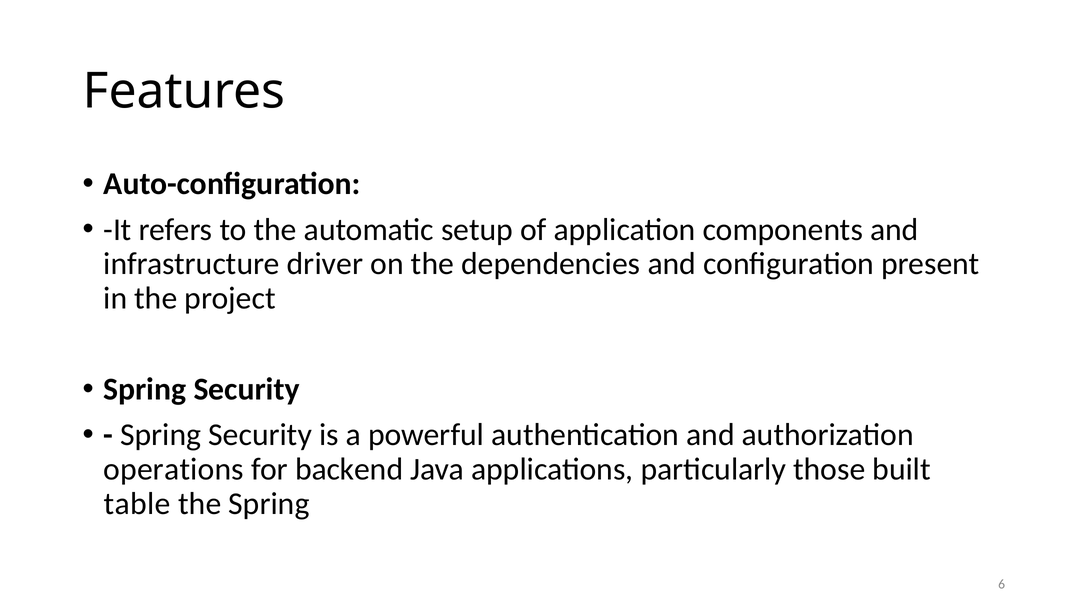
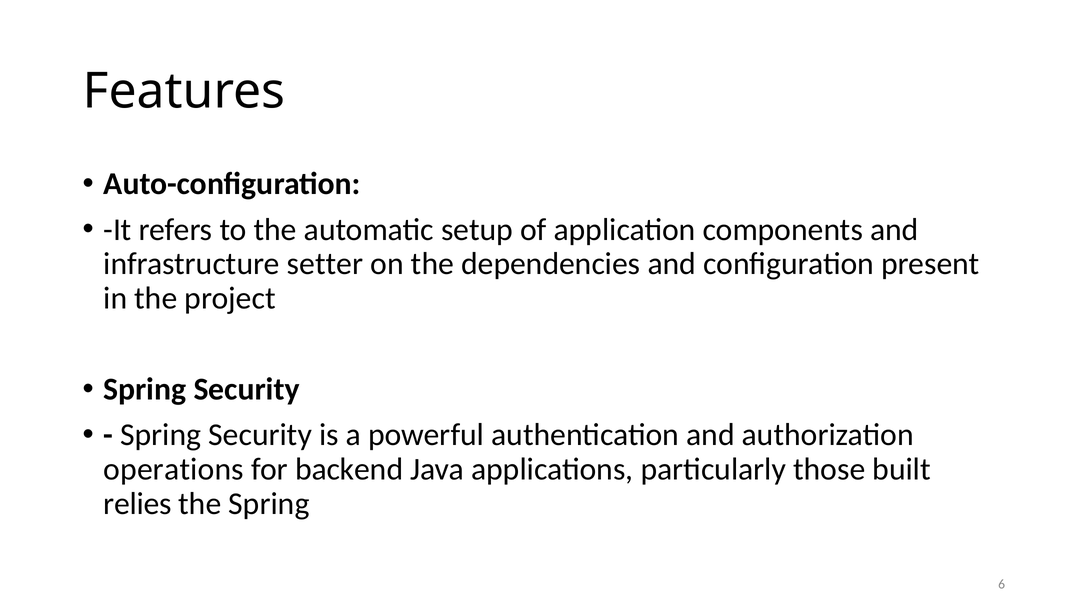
driver: driver -> setter (325, 264)
table: table -> relies (137, 504)
